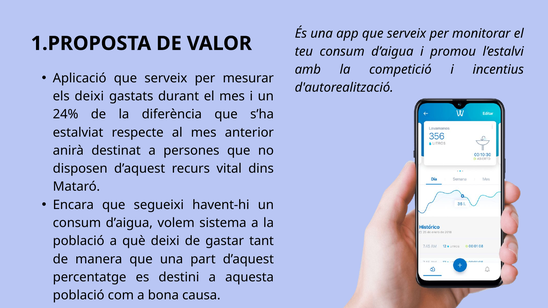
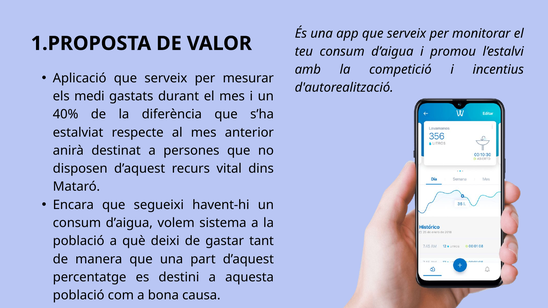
els deixi: deixi -> medi (89, 96)
24%: 24% -> 40% (66, 114)
